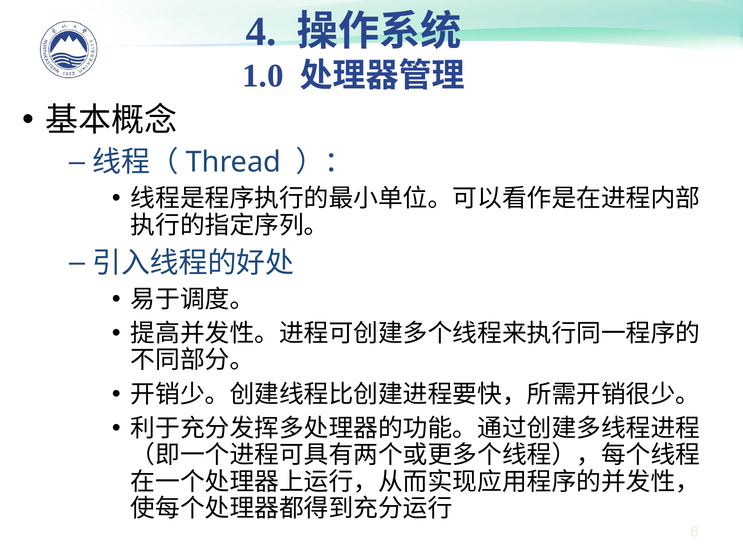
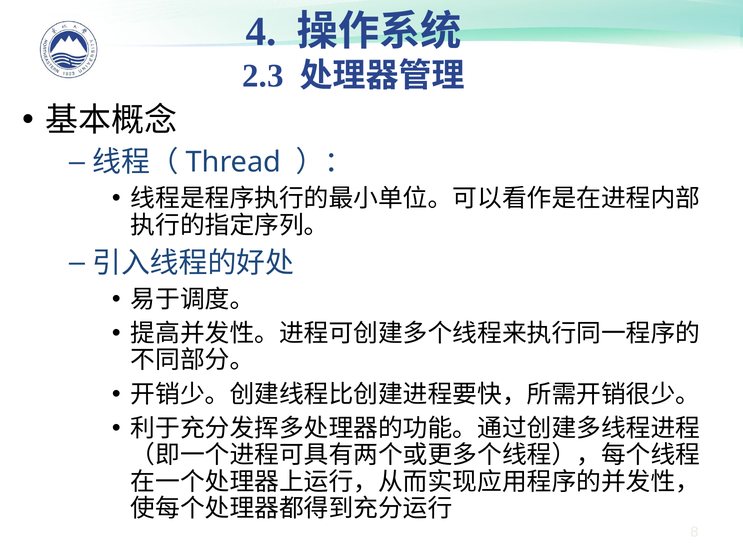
1.0: 1.0 -> 2.3 (263, 76)
